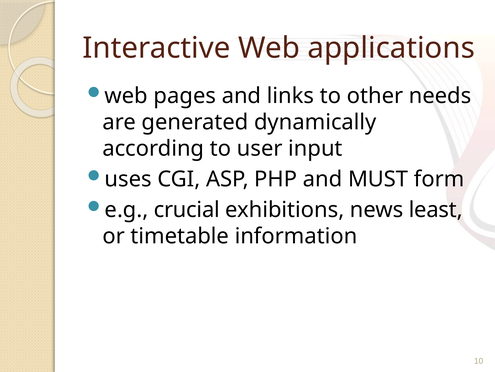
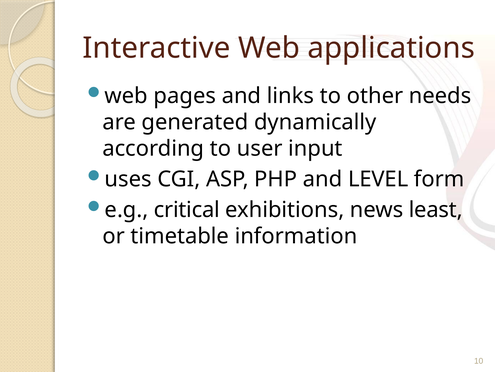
MUST: MUST -> LEVEL (378, 179)
crucial: crucial -> critical (187, 209)
